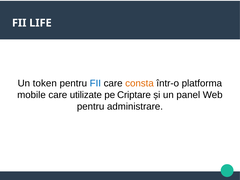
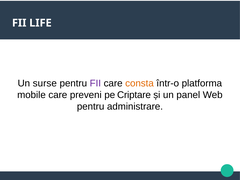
token: token -> surse (45, 83)
FII colour: blue -> purple (95, 83)
utilizate: utilizate -> preveni (86, 95)
